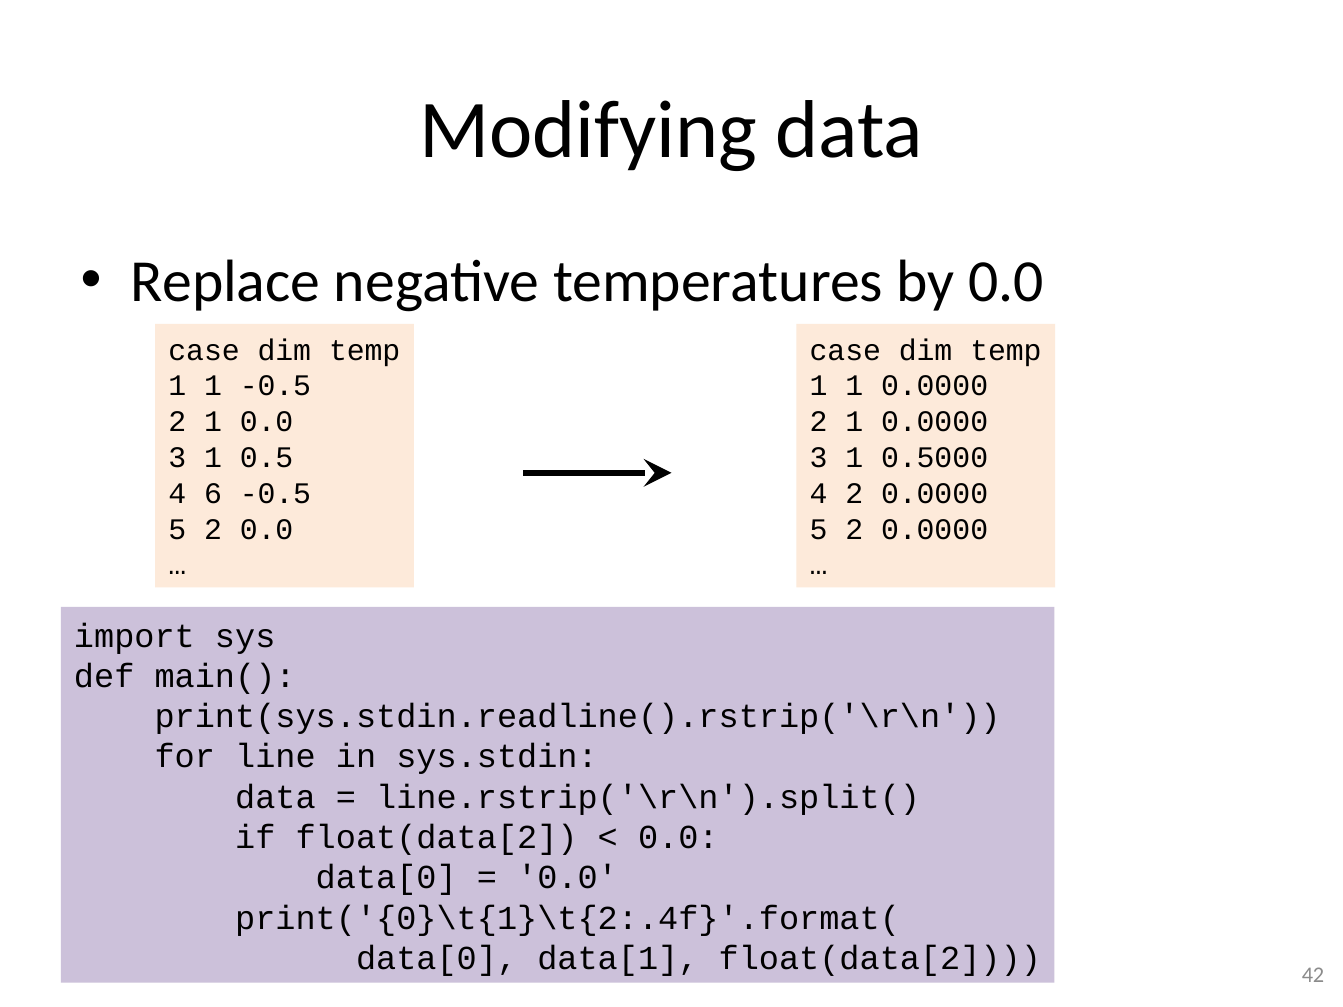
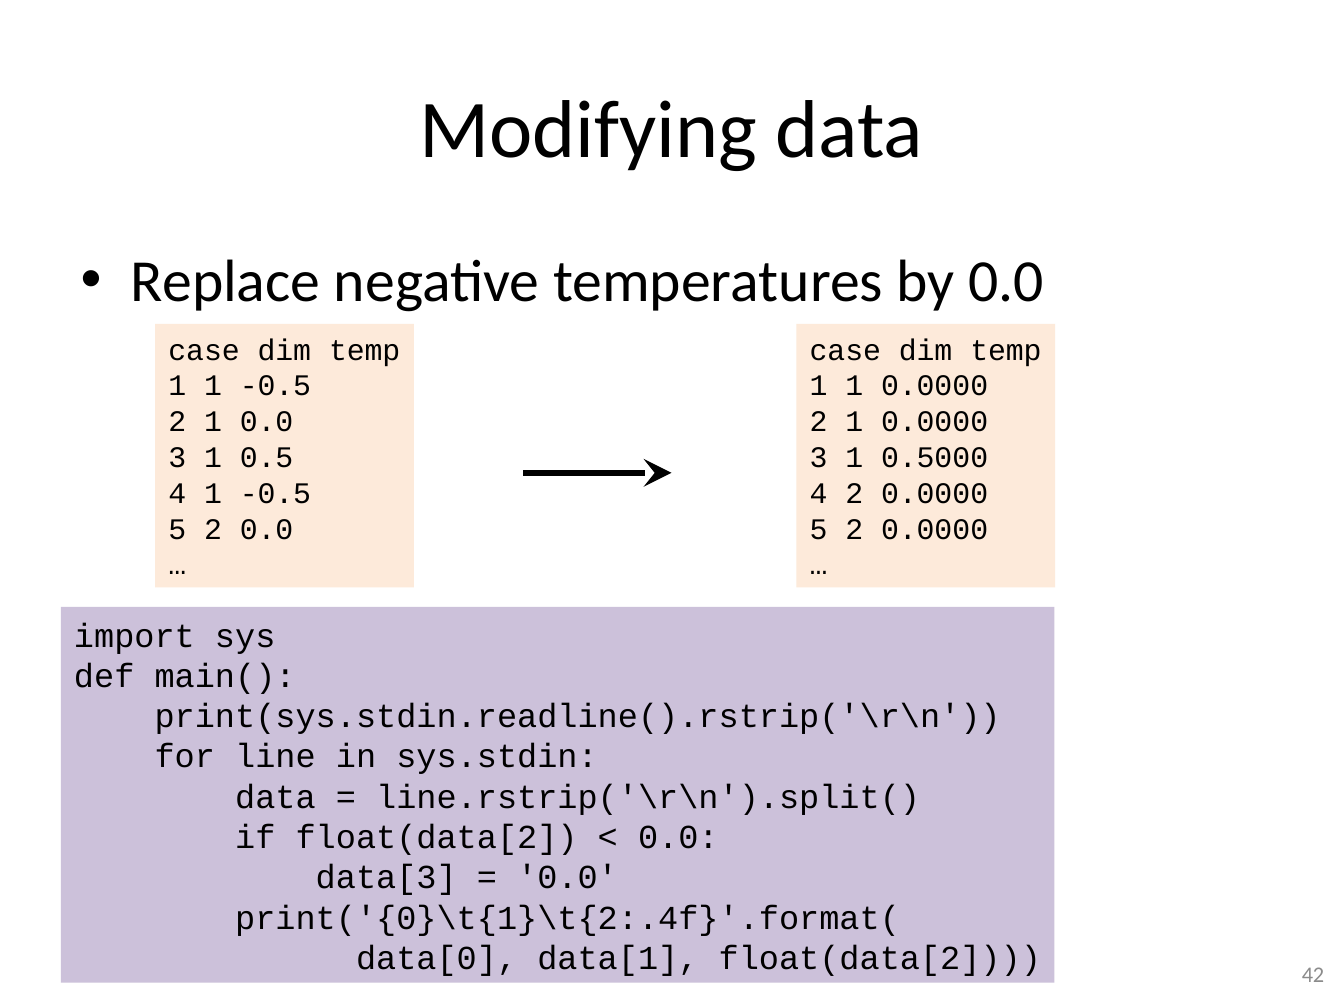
4 6: 6 -> 1 (213, 494)
data[0: data[0 -> data[3 (386, 878)
